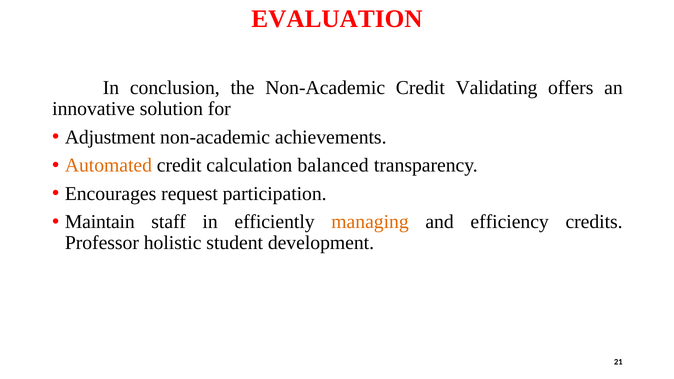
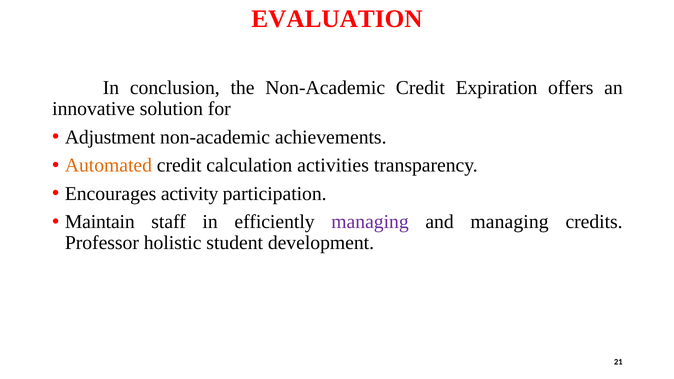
Validating: Validating -> Expiration (497, 88)
balanced: balanced -> activities (333, 165)
request: request -> activity (190, 194)
managing colour: orange -> purple (370, 222)
and efficiency: efficiency -> managing (510, 222)
